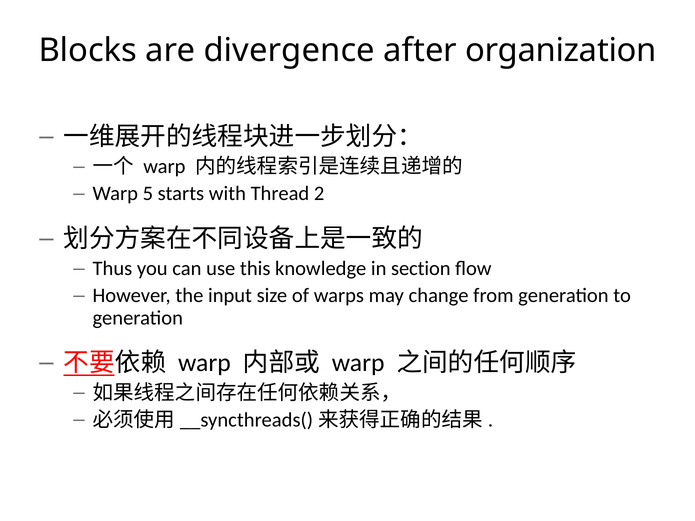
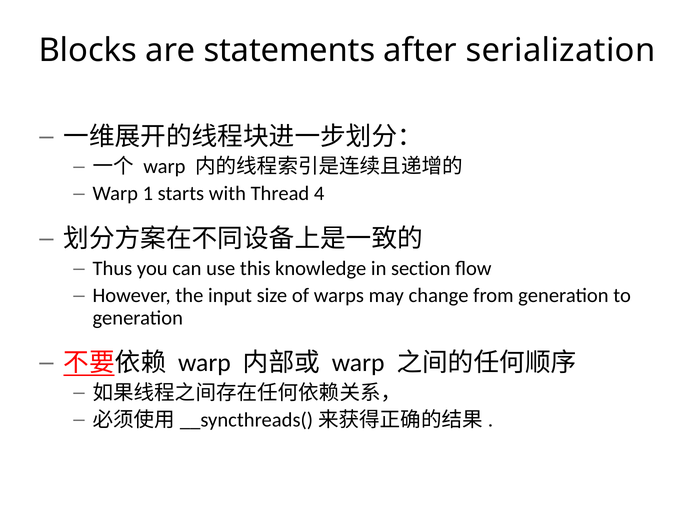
divergence: divergence -> statements (289, 50)
organization: organization -> serialization (560, 50)
5: 5 -> 1 (148, 194)
2: 2 -> 4 (319, 194)
